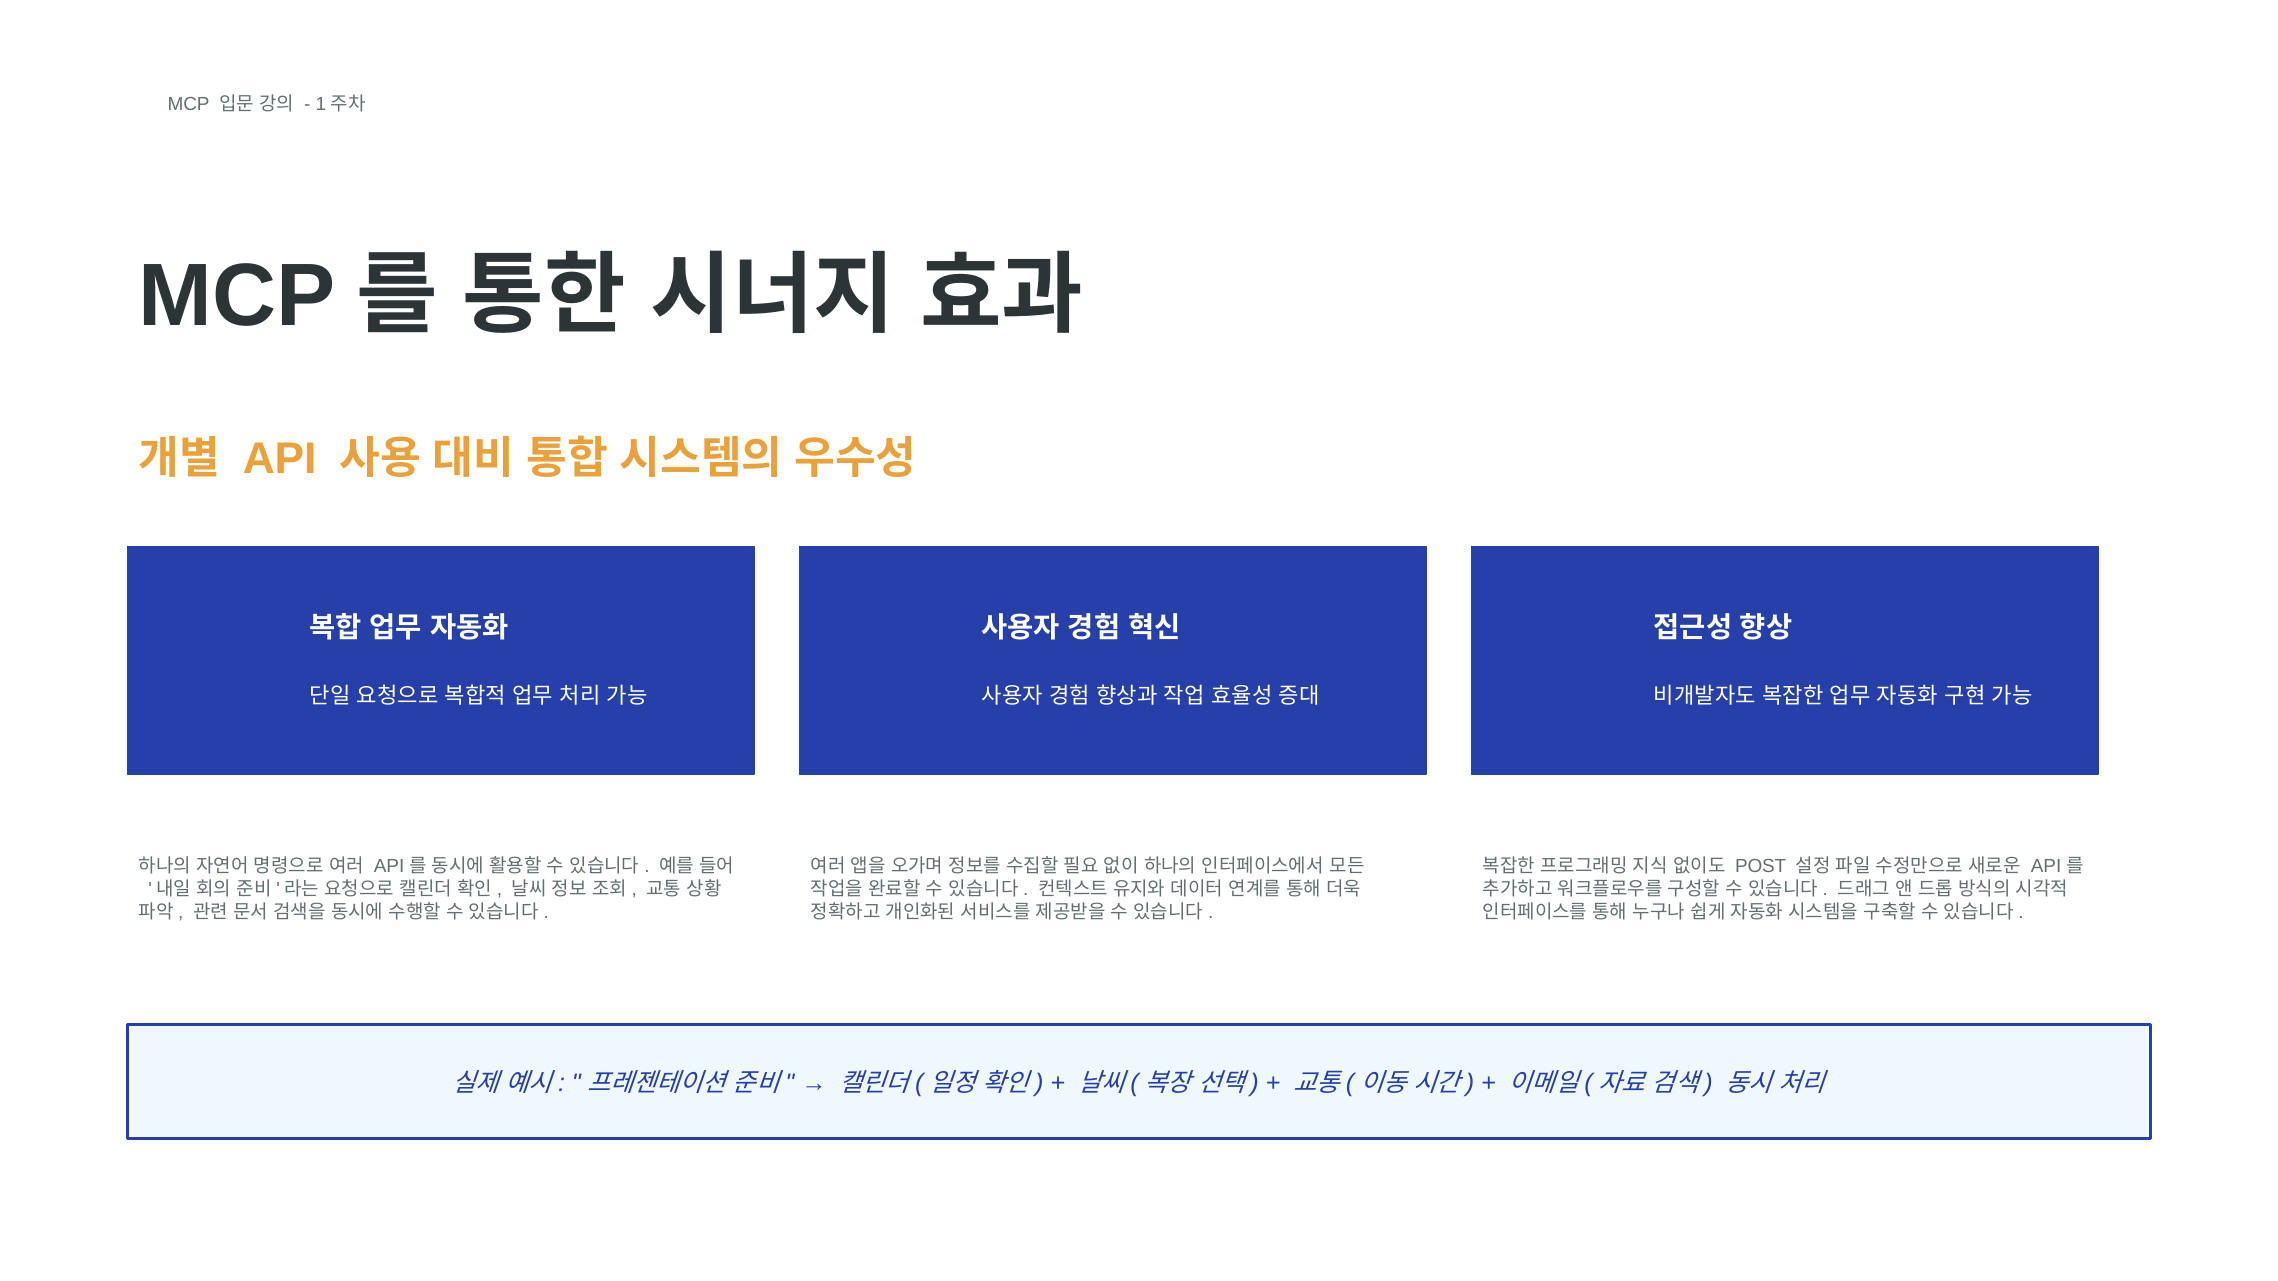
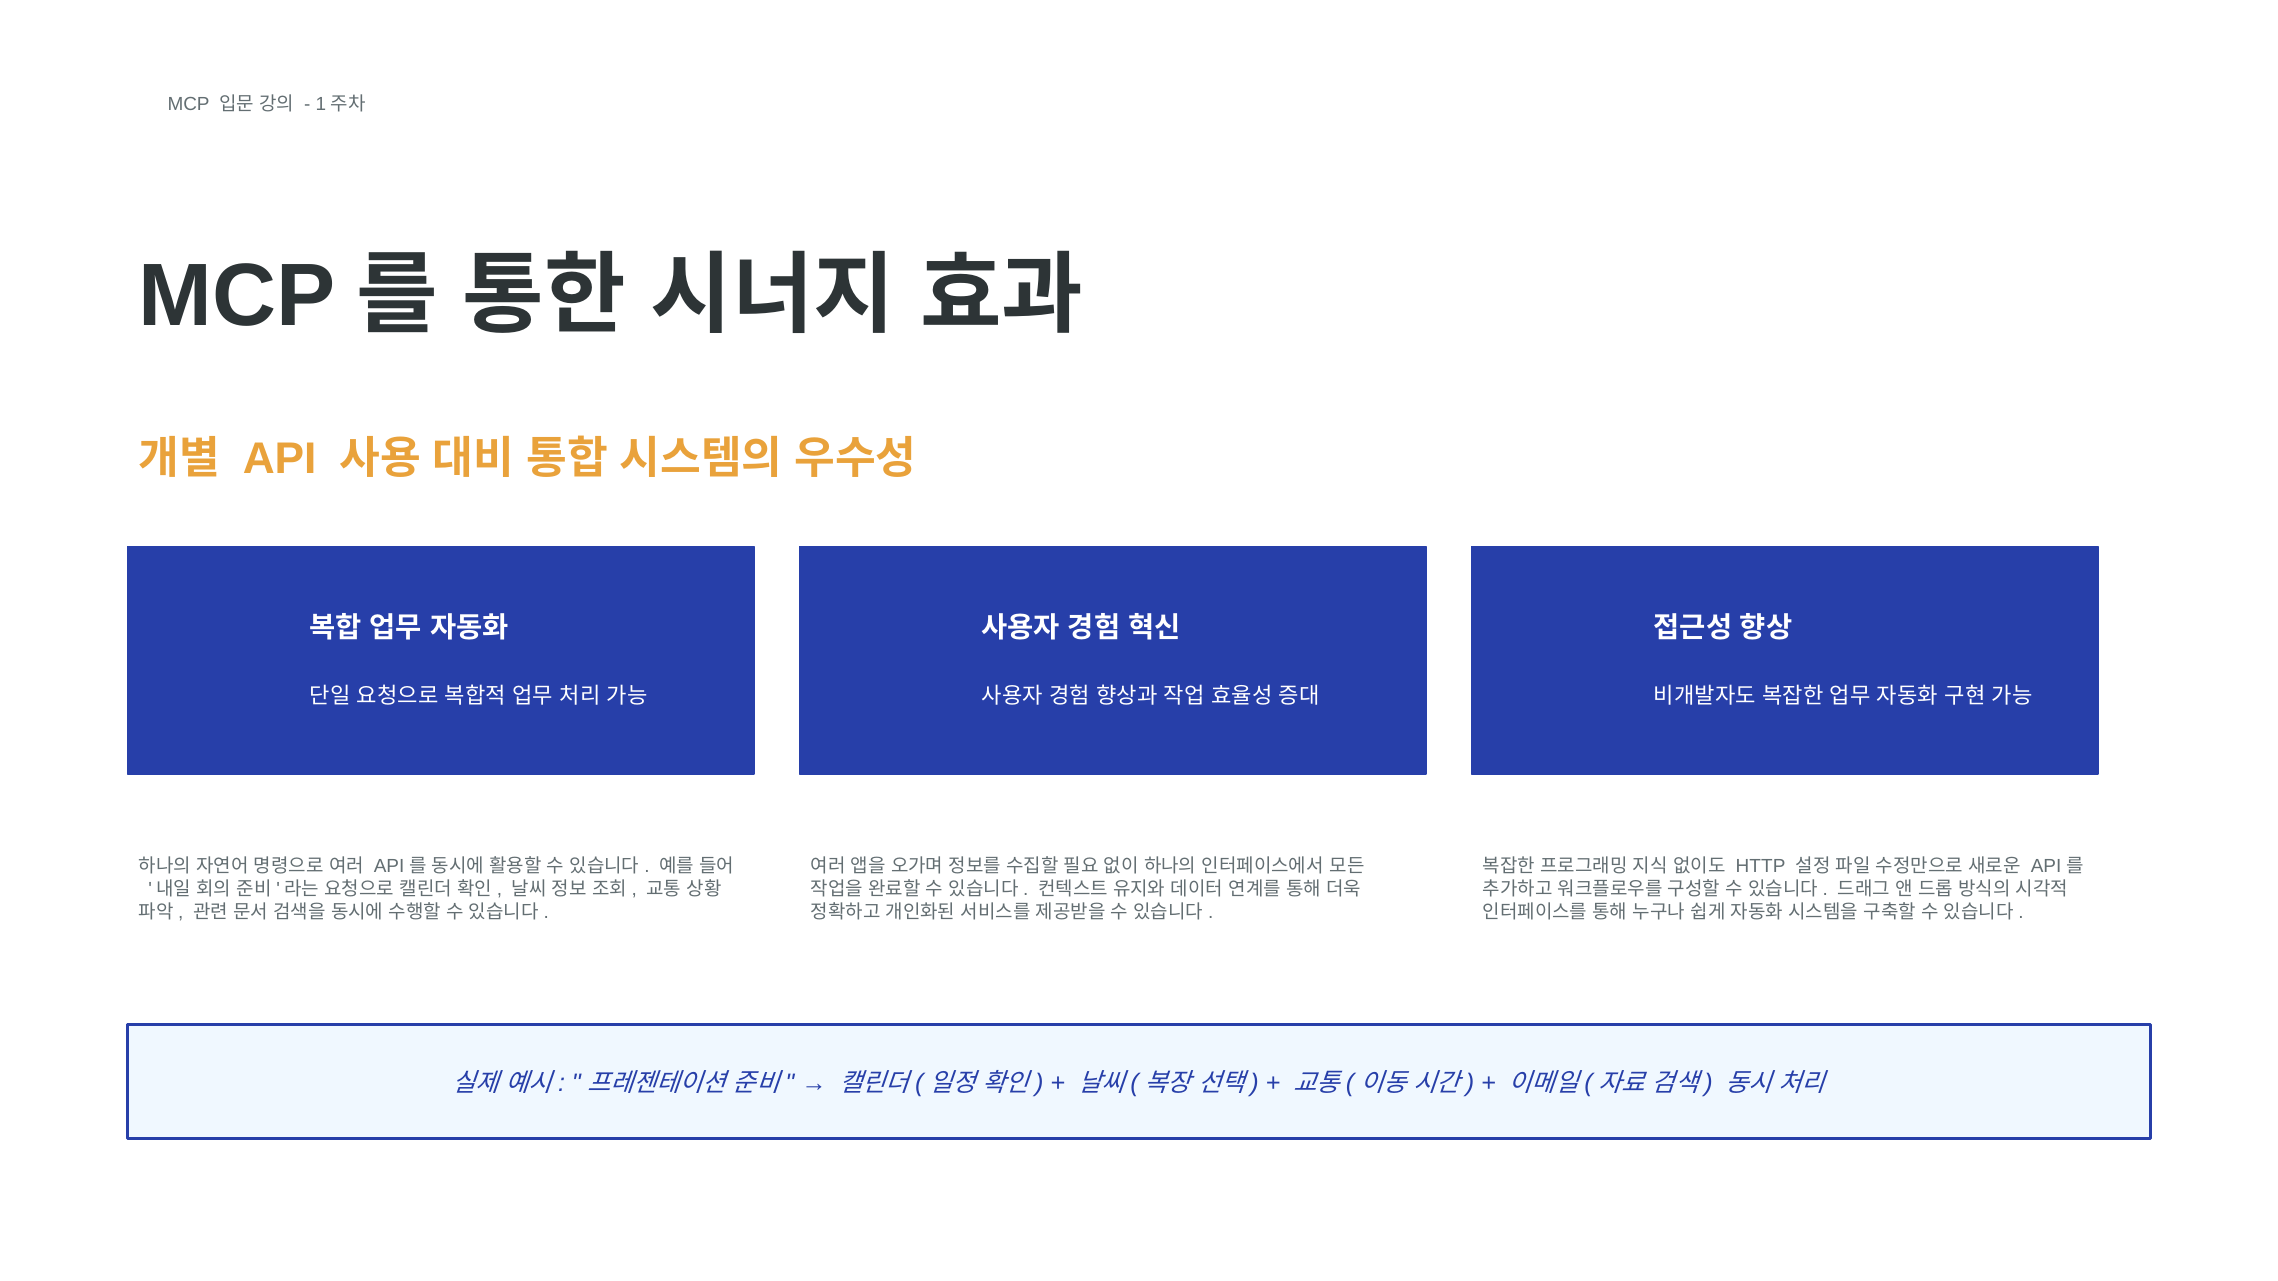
POST: POST -> HTTP (1761, 867)
